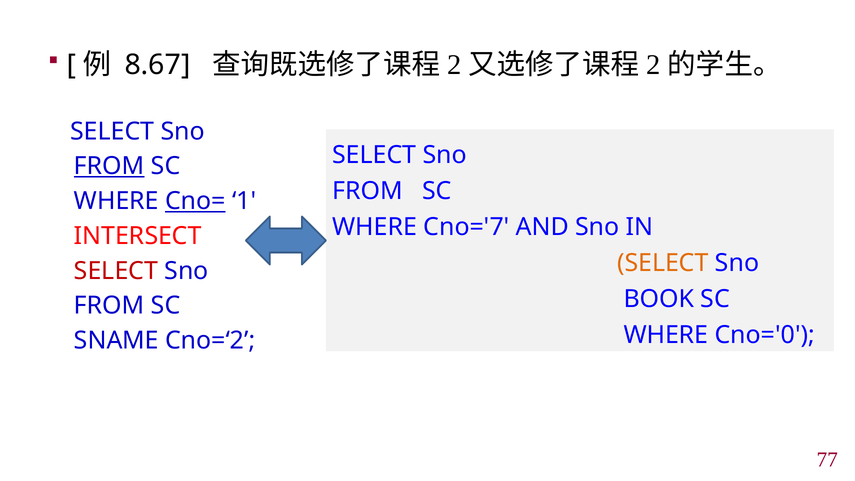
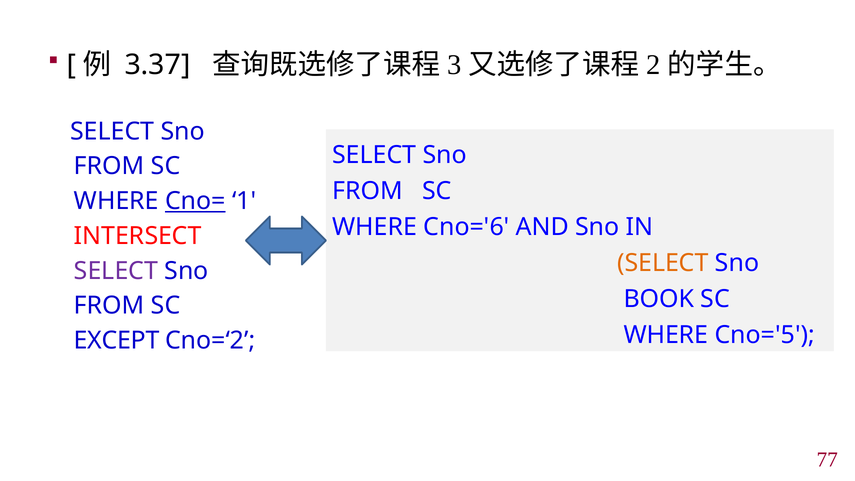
8.67: 8.67 -> 3.37 (157, 65)
2: 2 -> 3 (454, 65)
FROM underline: present -> none (109, 166)
Cno='7: Cno='7 -> Cno='6 (466, 227)
SELECT colour: red -> purple (116, 271)
Cno='0: Cno='0 -> Cno='5 (765, 335)
SNAME: SNAME -> EXCEPT (116, 341)
